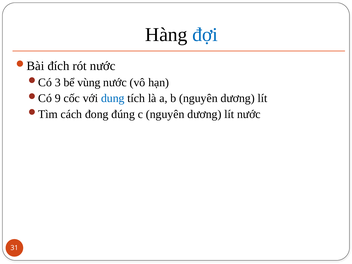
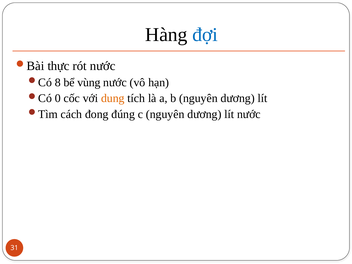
đích: đích -> thực (59, 66)
3: 3 -> 8 (58, 82)
9: 9 -> 0 (58, 98)
dung colour: blue -> orange (113, 98)
